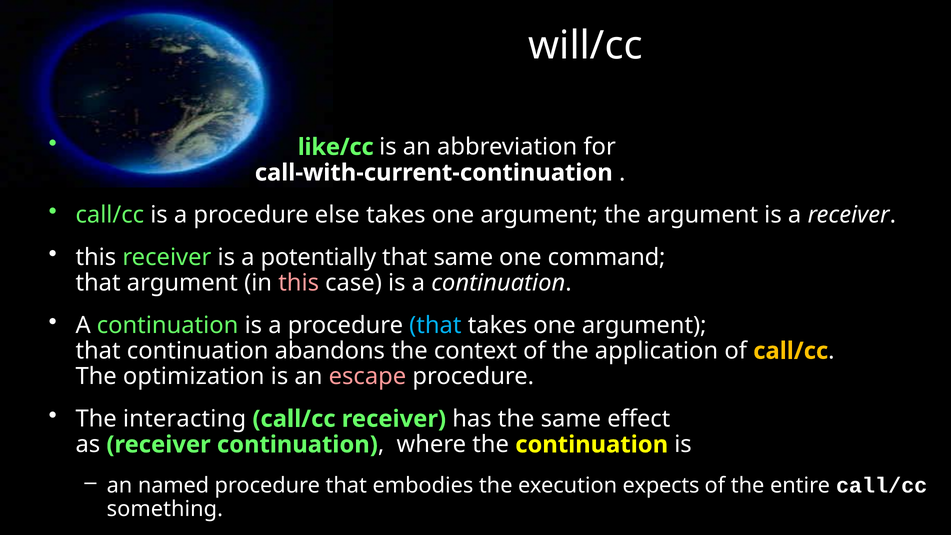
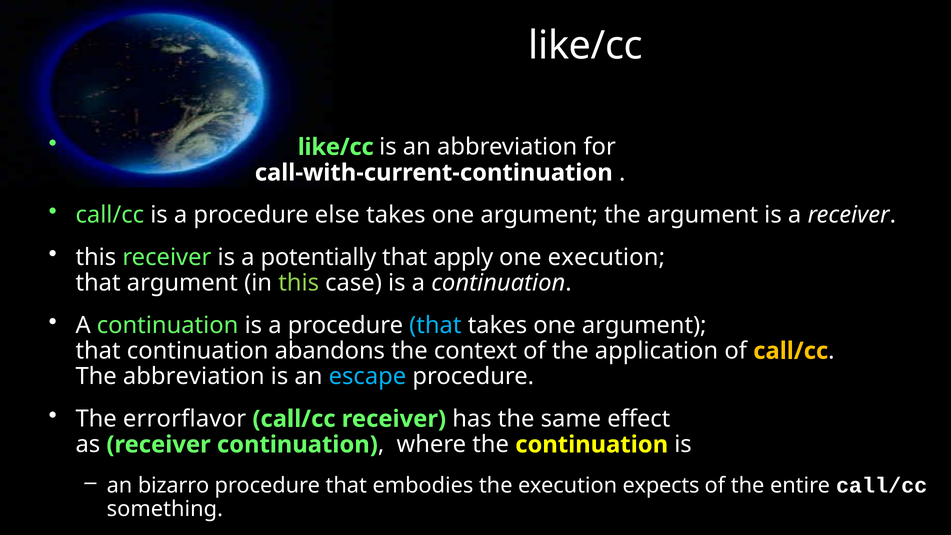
will/cc: will/cc -> like/cc (586, 46)
that same: same -> apply (463, 257)
one command: command -> execution (606, 257)
this colour: pink -> light green (299, 283)
The optimization: optimization -> abbreviation (194, 377)
escape colour: pink -> light blue (367, 377)
interacting: interacting -> errorflavor (185, 419)
named: named -> bizarro (174, 485)
